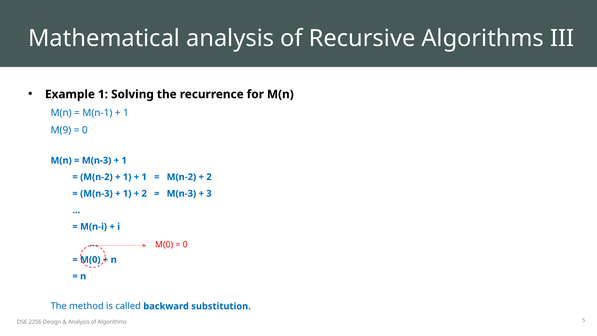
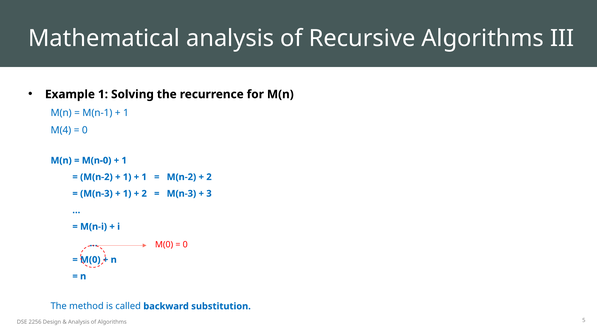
M(9: M(9 -> M(4 (61, 130)
M(n-3: M(n-3 -> M(n-0 (97, 160)
